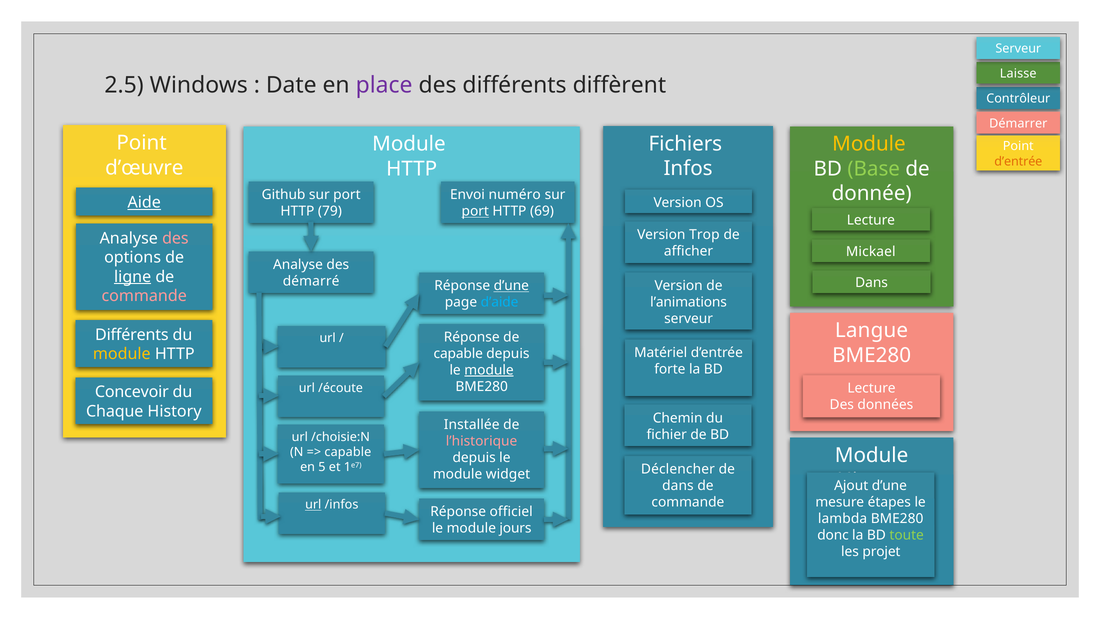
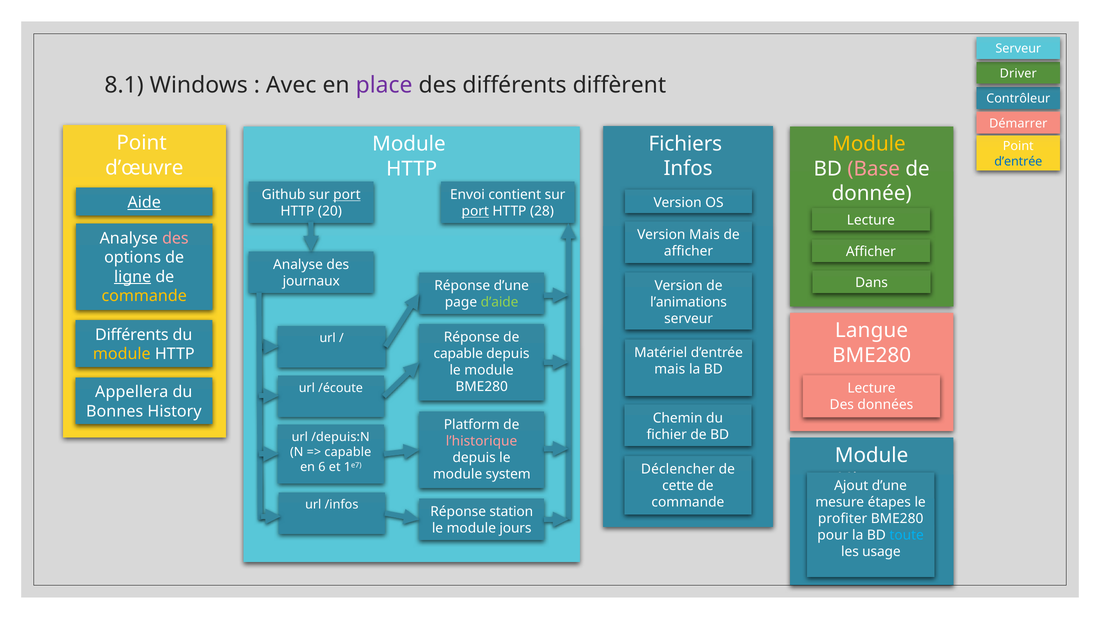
Laisse: Laisse -> Driver (1018, 74)
2.5: 2.5 -> 8.1 (124, 85)
Date: Date -> Avec (291, 85)
d’entrée colour: orange -> blue (1018, 161)
Base colour: light green -> pink (874, 169)
port underline: none -> present (347, 195)
numéro: numéro -> contient (515, 195)
79: 79 -> 20 (330, 211)
69: 69 -> 28 (542, 211)
Version Trop: Trop -> Mais (704, 235)
Mickael: Mickael -> Afficher (871, 252)
démarré: démarré -> journaux (311, 281)
d’une underline: present -> none (511, 286)
commande colour: pink -> yellow (144, 296)
d’aide colour: light blue -> light green (500, 302)
forte: forte -> mais (670, 369)
module underline: present -> none (489, 370)
Concevoir: Concevoir -> Appellera (132, 392)
Chaque: Chaque -> Bonnes (115, 411)
Installée: Installée -> Platform (472, 424)
/choisie:N: /choisie:N -> /depuis:N (340, 437)
5: 5 -> 6 (322, 467)
widget: widget -> system (508, 474)
dans: dans -> cette (678, 485)
url underline: present -> none (313, 505)
officiel: officiel -> station (511, 512)
lambda: lambda -> profiter (843, 519)
donc: donc -> pour (833, 535)
toute colour: light green -> light blue (907, 535)
projet: projet -> usage (881, 552)
